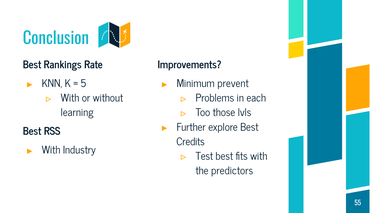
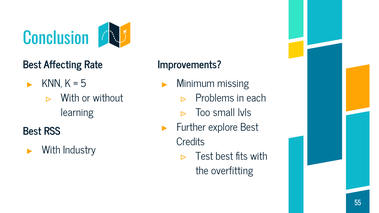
Rankings: Rankings -> Affecting (63, 65)
prevent: prevent -> missing (233, 84)
those: those -> small (224, 113)
predictors: predictors -> overfitting (232, 171)
